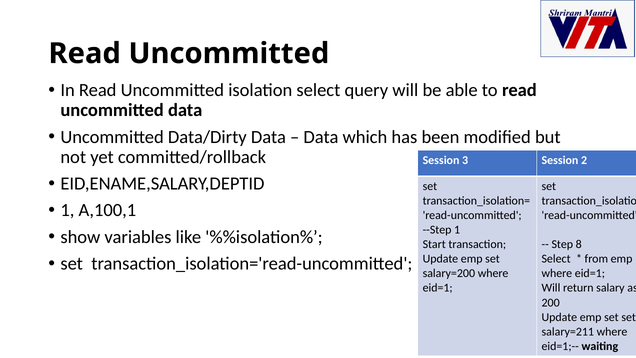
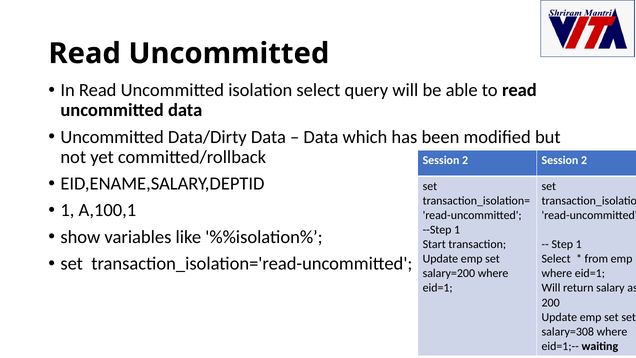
3: 3 -> 2 (465, 160)
Step 8: 8 -> 1 (579, 244)
salary=211: salary=211 -> salary=308 (568, 331)
